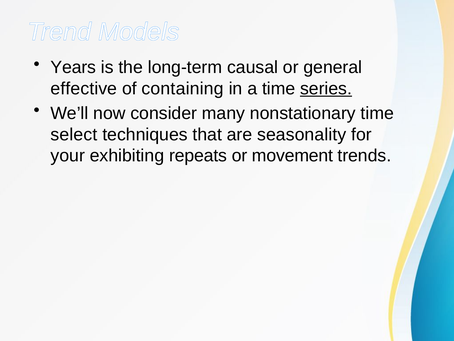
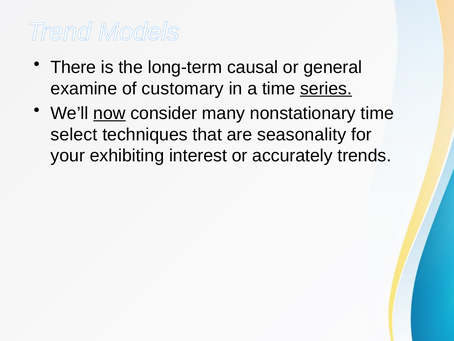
Years: Years -> There (73, 67)
effective: effective -> examine (84, 88)
containing: containing -> customary (183, 88)
now underline: none -> present (109, 113)
repeats: repeats -> interest (198, 156)
movement: movement -> accurately (292, 156)
